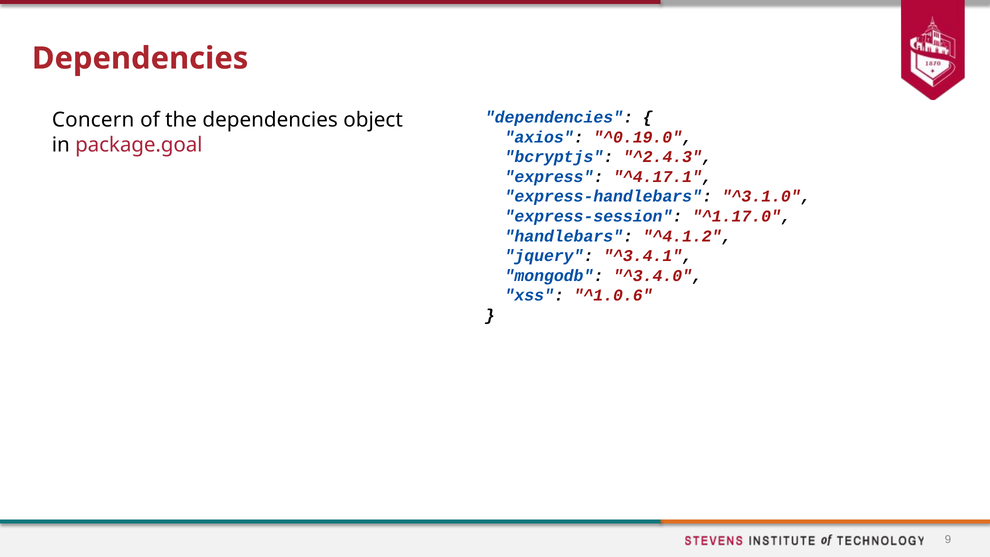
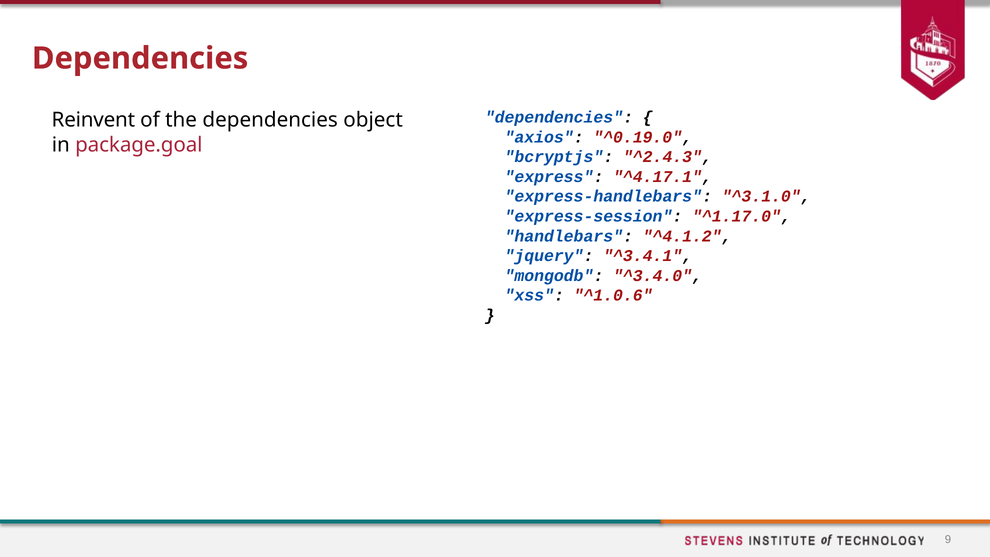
Concern: Concern -> Reinvent (93, 120)
